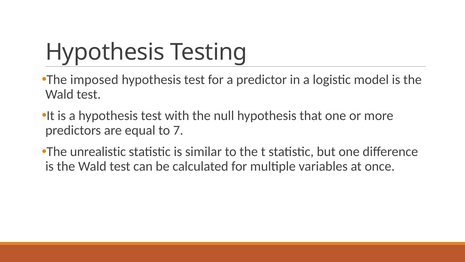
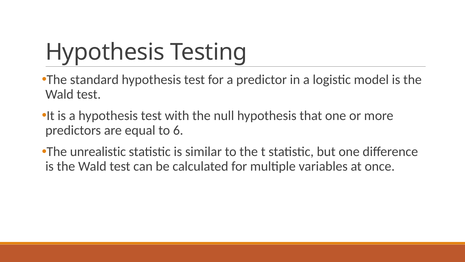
imposed: imposed -> standard (94, 79)
7: 7 -> 6 (178, 130)
